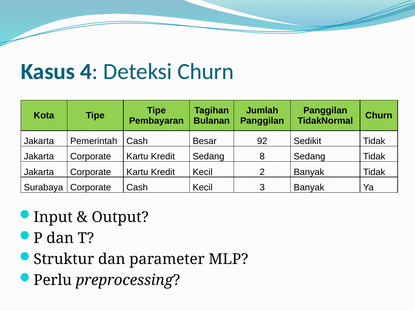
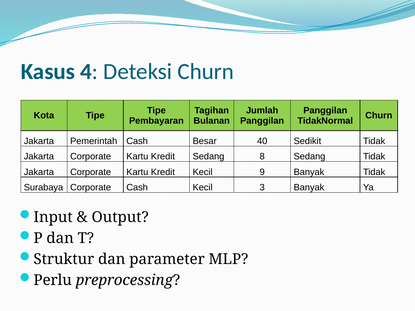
92: 92 -> 40 (262, 141)
2: 2 -> 9 (262, 172)
